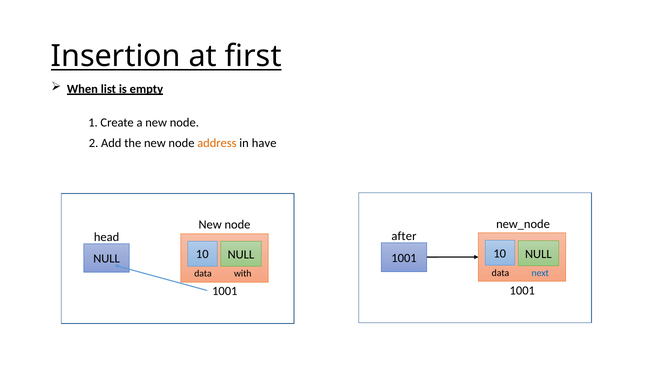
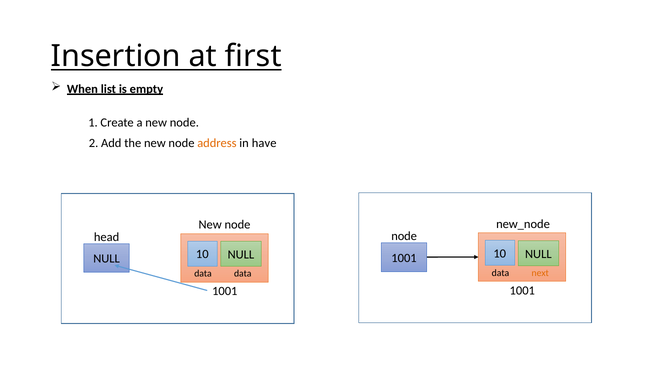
after: after -> node (404, 236)
next colour: blue -> orange (540, 273)
data with: with -> data (243, 274)
